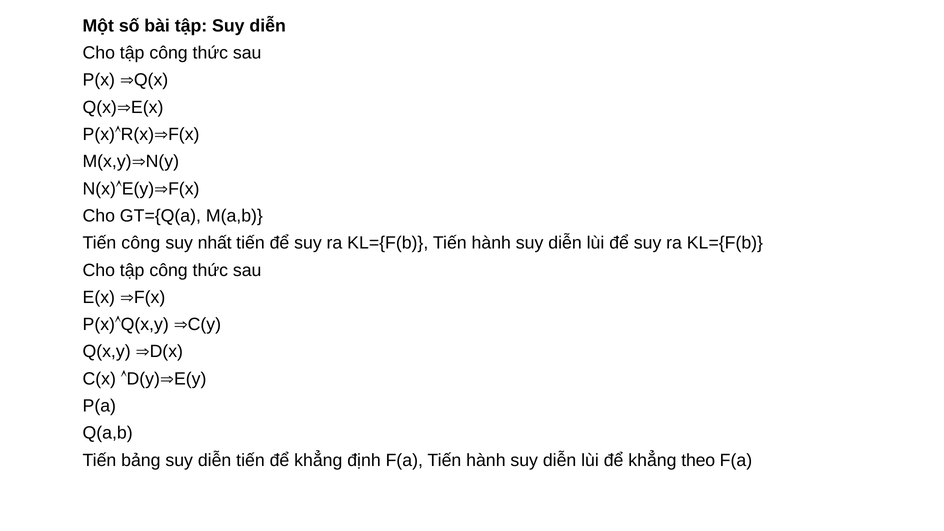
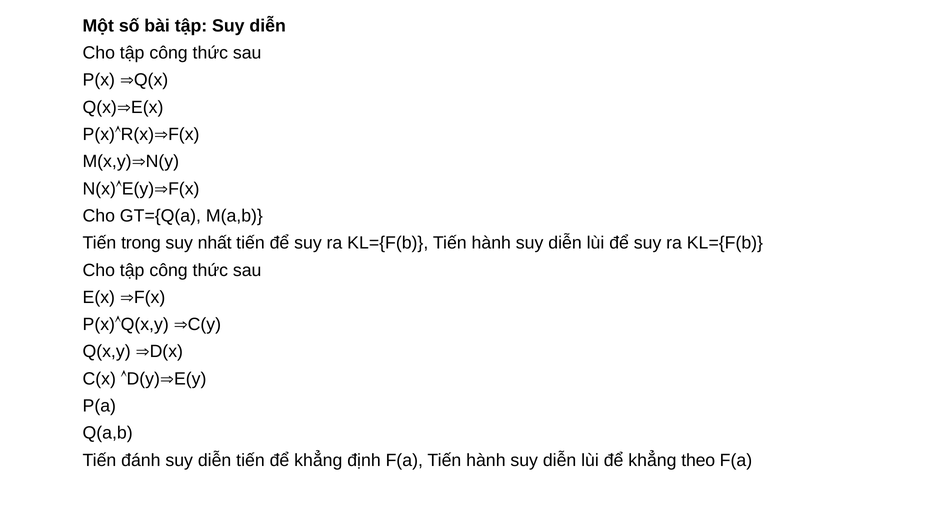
Tiến công: công -> trong (141, 243)
bảng: bảng -> đánh (141, 460)
